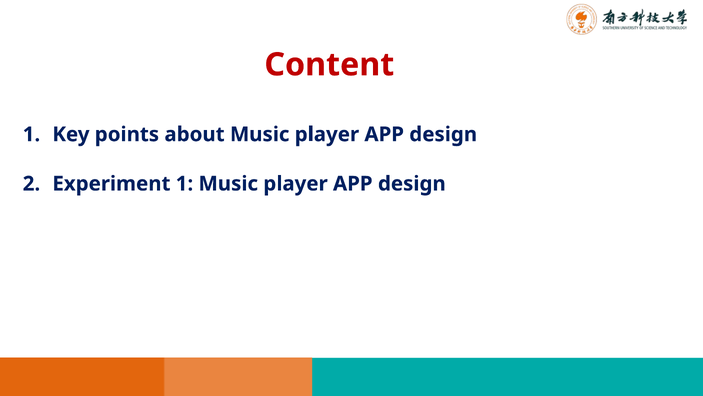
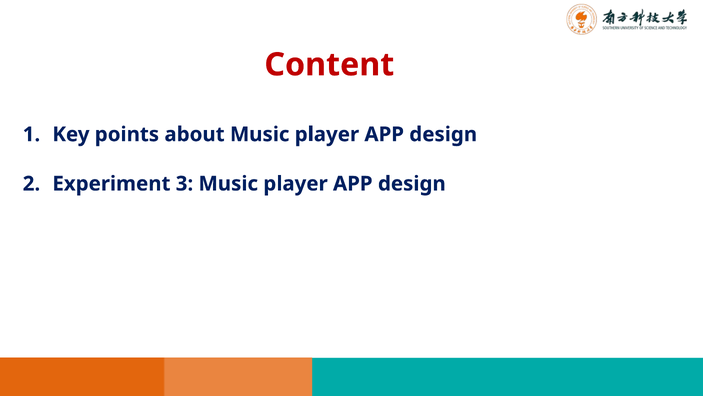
Experiment 1: 1 -> 3 (184, 183)
